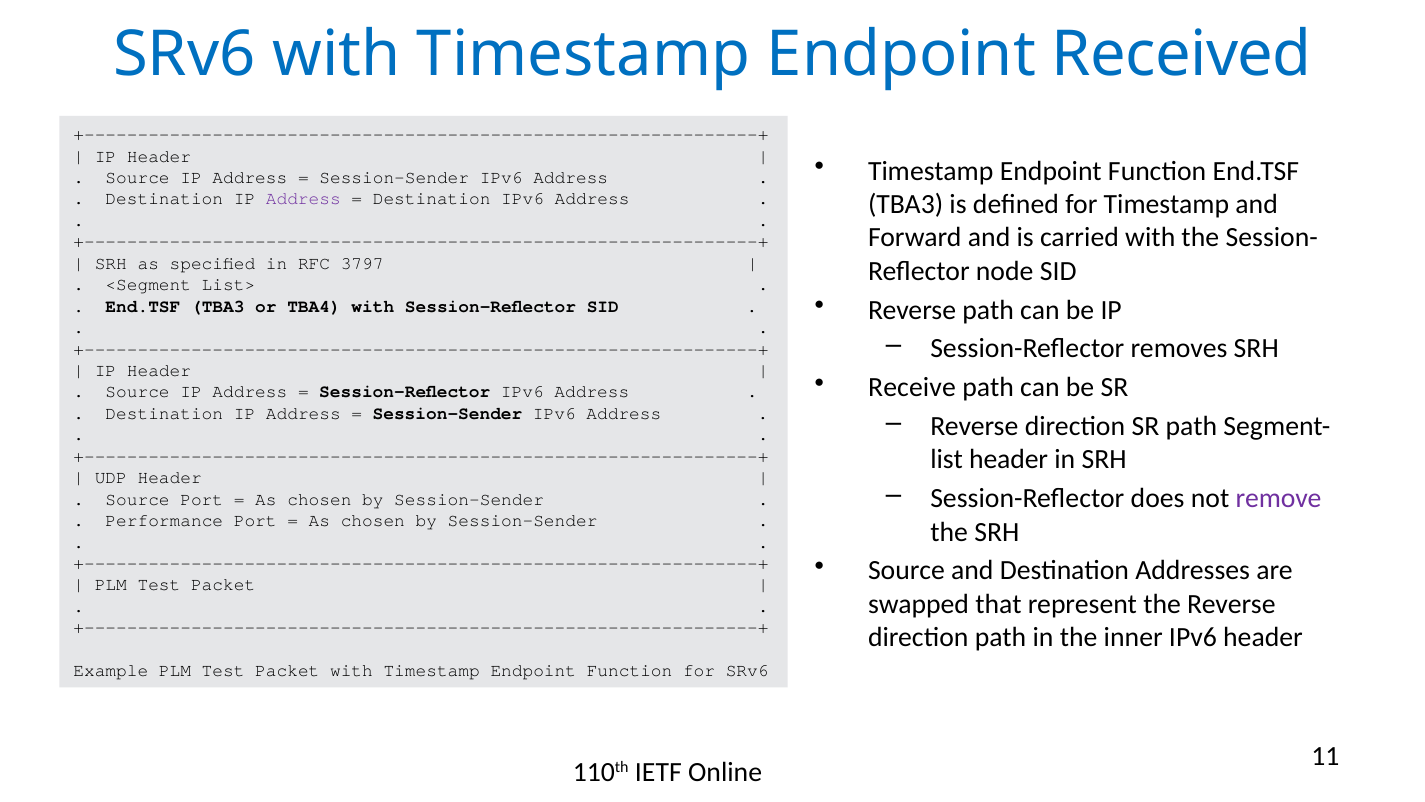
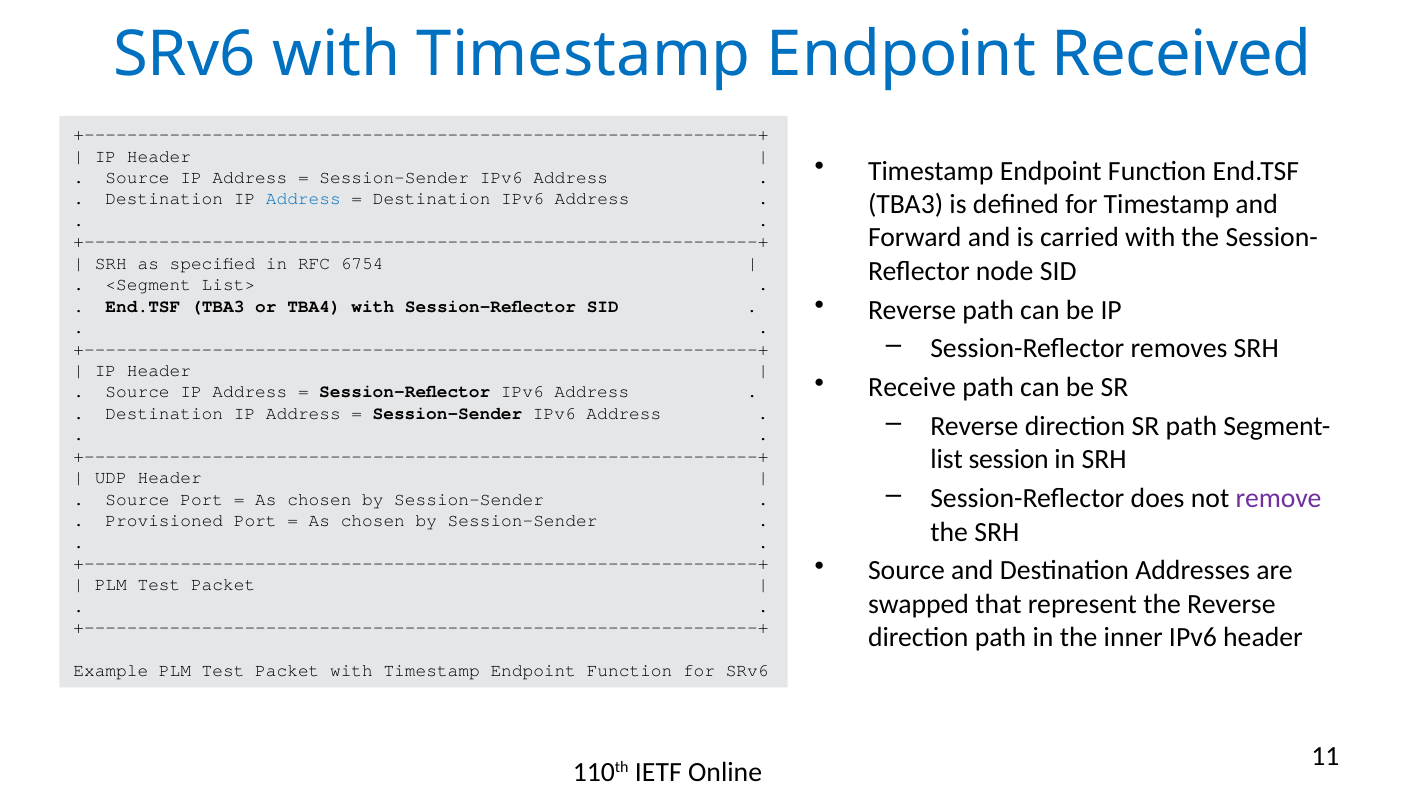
Address colour: purple -> blue (303, 199)
3797: 3797 -> 6754 (362, 263)
header: header -> session (1009, 460)
Performance: Performance -> Provisioned (164, 520)
